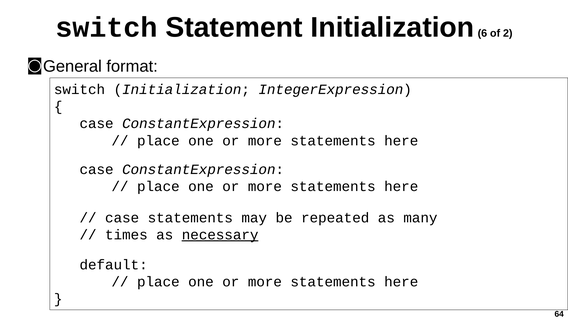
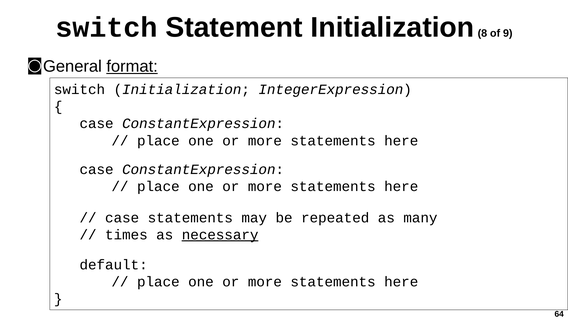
6: 6 -> 8 (482, 33)
2: 2 -> 9 (508, 33)
format underline: none -> present (132, 66)
